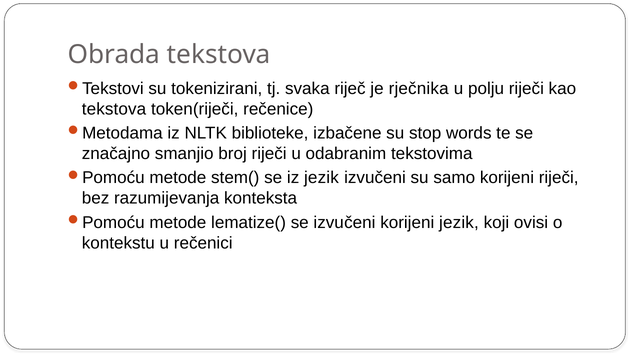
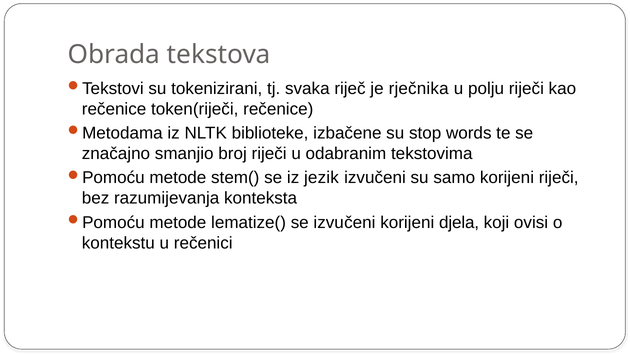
tekstova: tekstova -> rečenice (114, 109)
korijeni jezik: jezik -> djela (459, 223)
